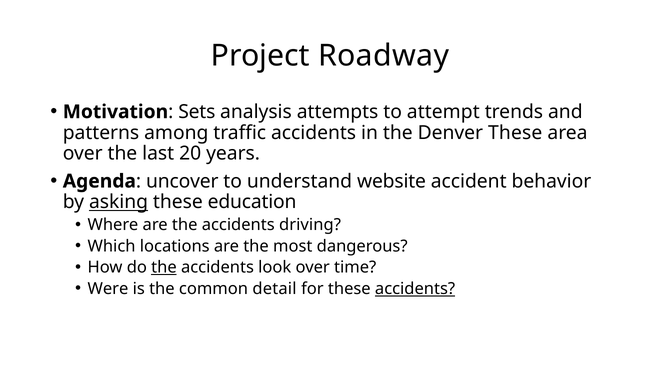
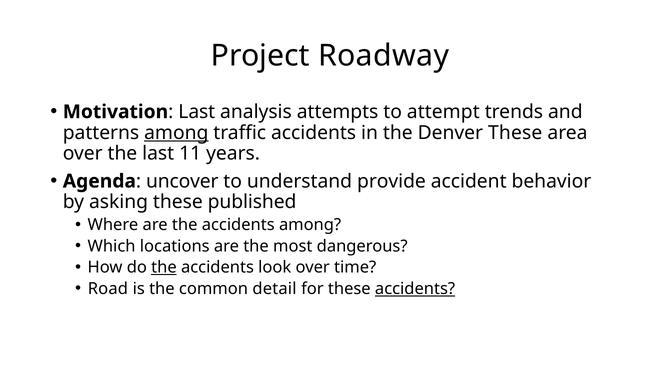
Sets: Sets -> Last (197, 112)
among underline: none -> present (176, 133)
20: 20 -> 11 (190, 153)
website: website -> provide (391, 181)
asking underline: present -> none (119, 202)
education: education -> published (252, 202)
accidents driving: driving -> among (310, 225)
Were: Were -> Road (108, 289)
